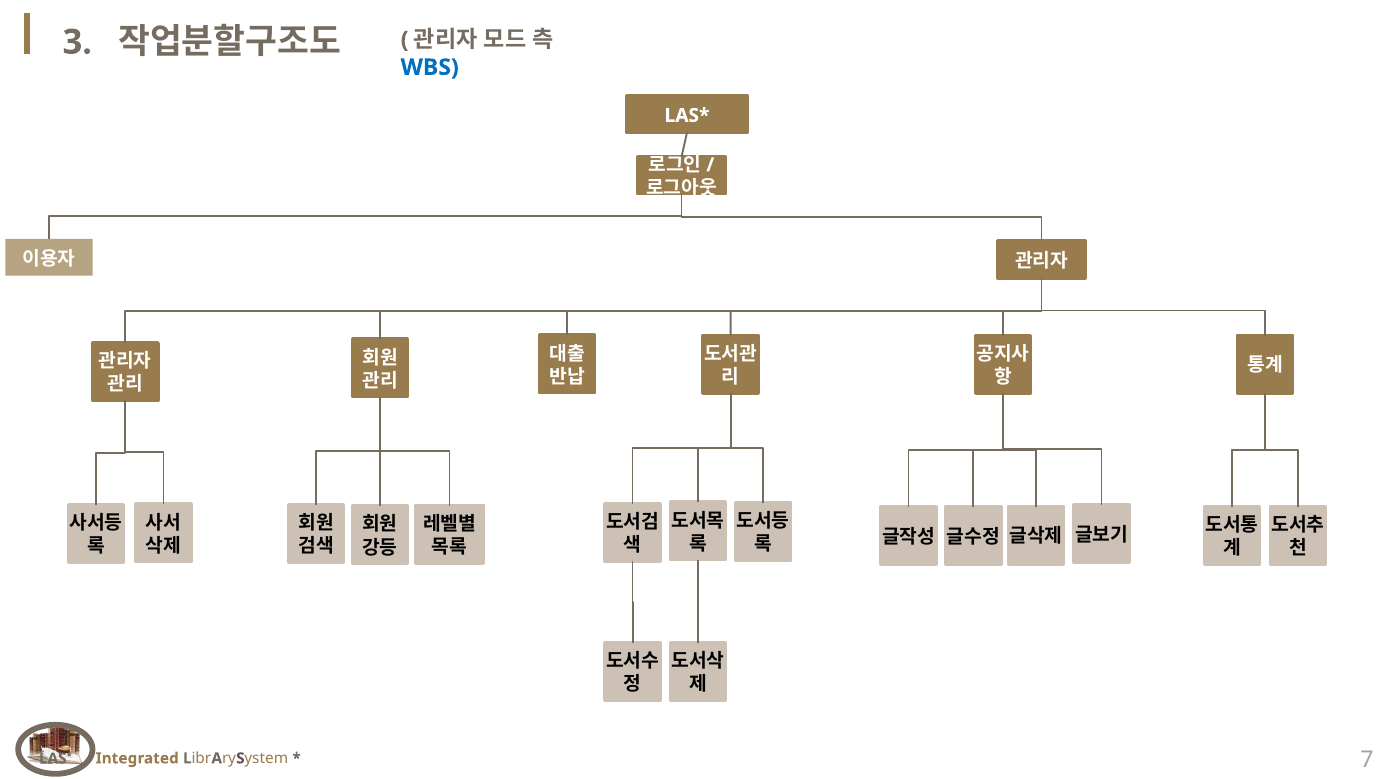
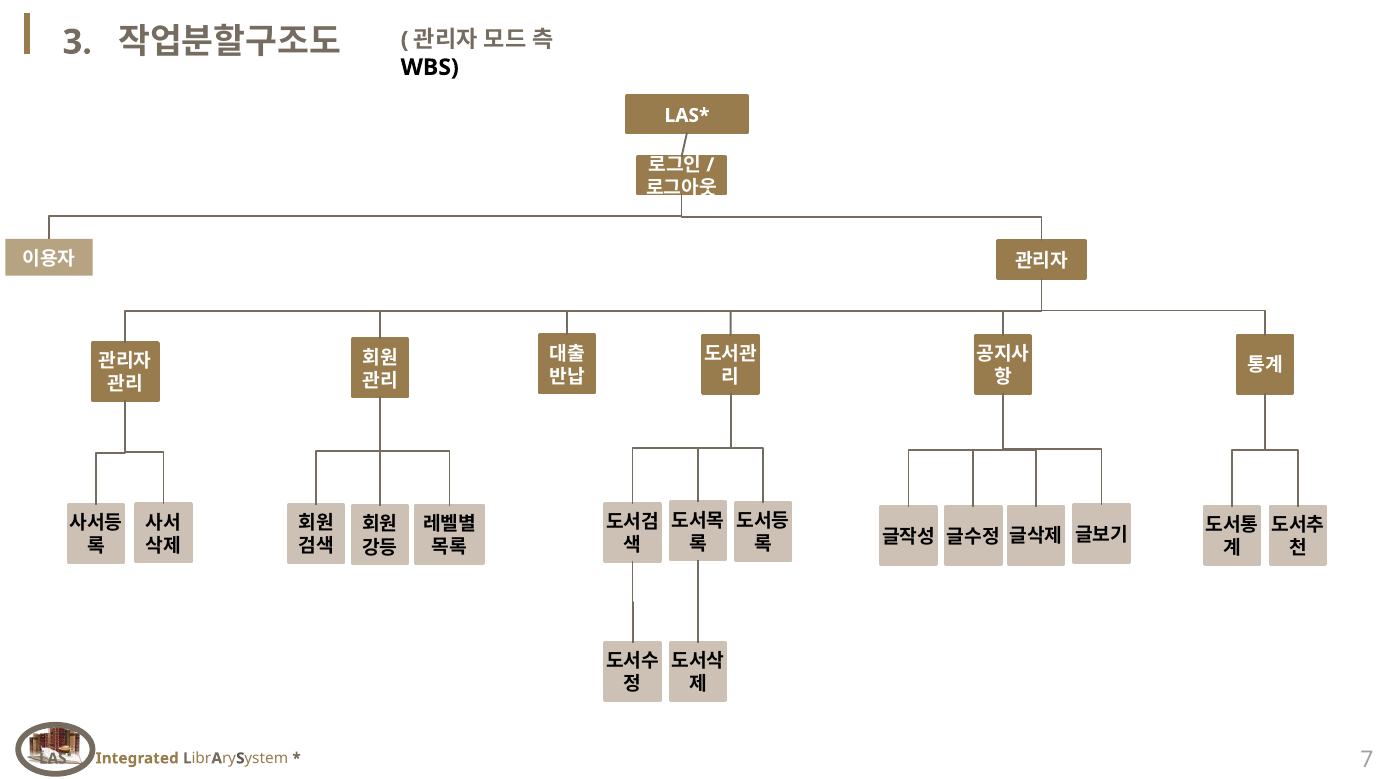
WBS colour: blue -> black (430, 67)
